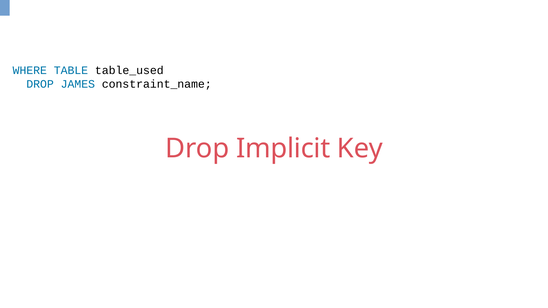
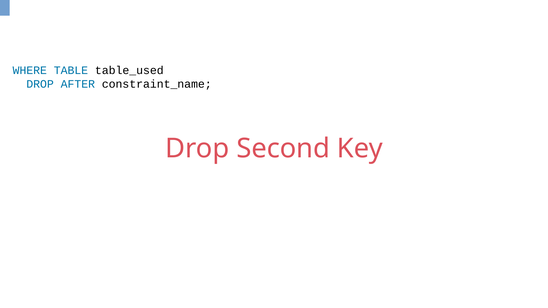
JAMES: JAMES -> AFTER (78, 84)
Implicit: Implicit -> Second (283, 149)
